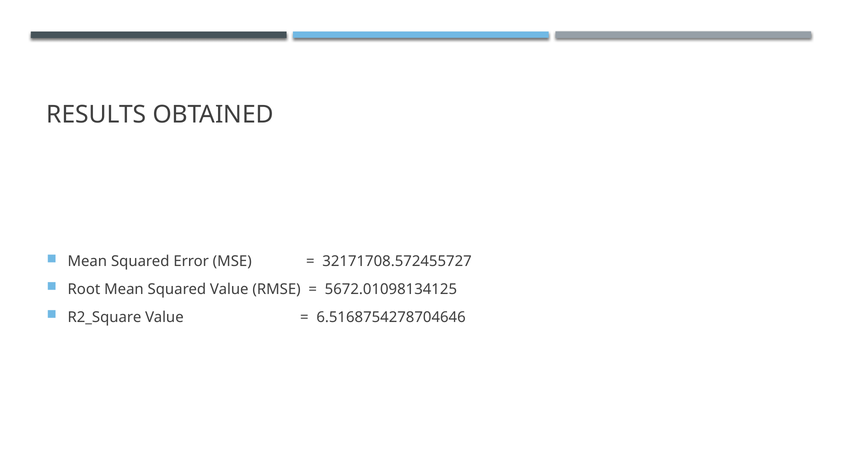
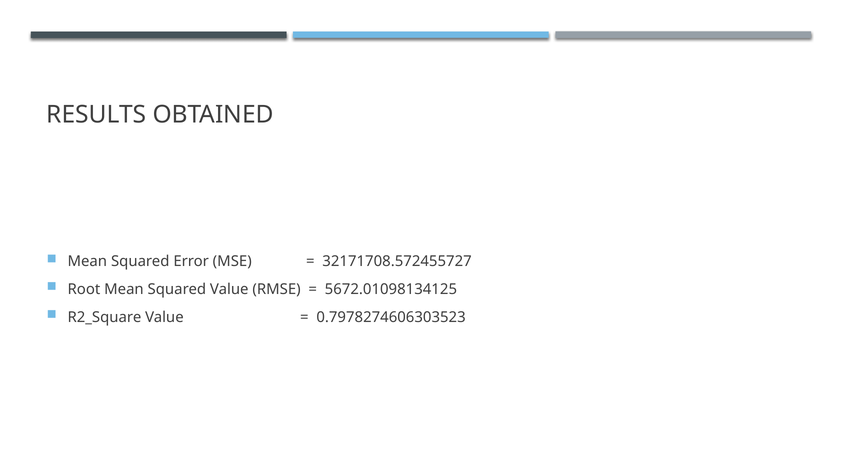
6.5168754278704646: 6.5168754278704646 -> 0.7978274606303523 (391, 317)
